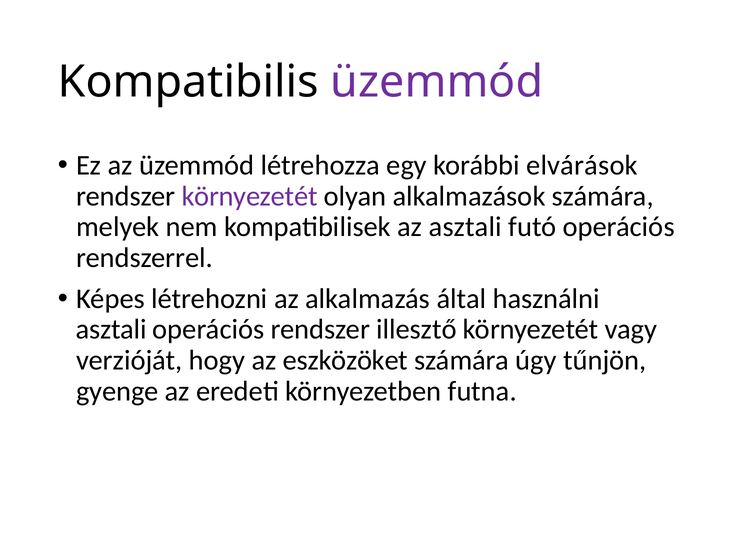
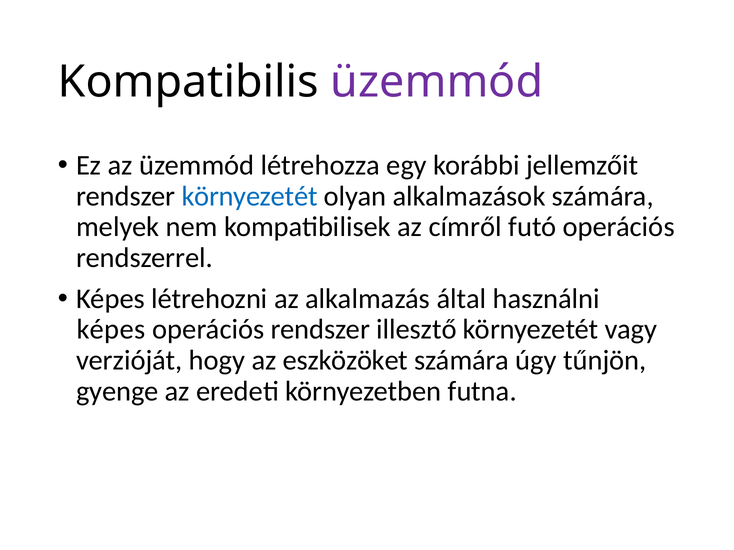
elvárások: elvárások -> jellemzőit (582, 165)
környezetét colour: purple -> blue (250, 196)
az asztali: asztali -> címről (465, 227)
asztali: asztali -> képes (111, 330)
